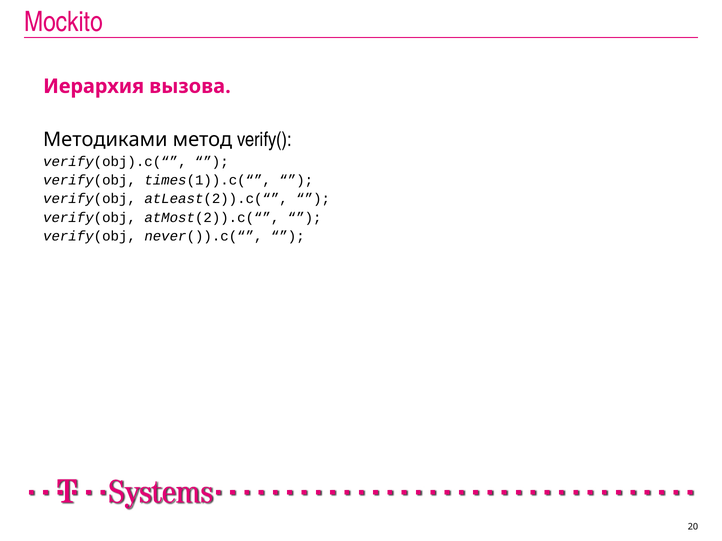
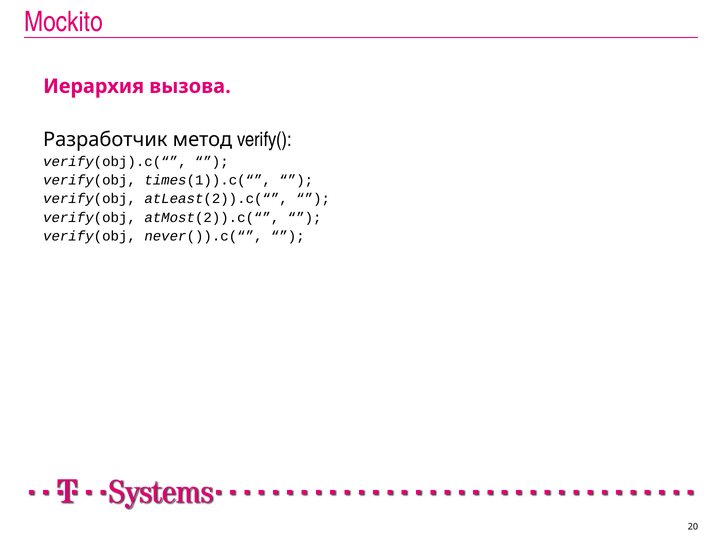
Методиками: Методиками -> Разработчик (105, 140)
